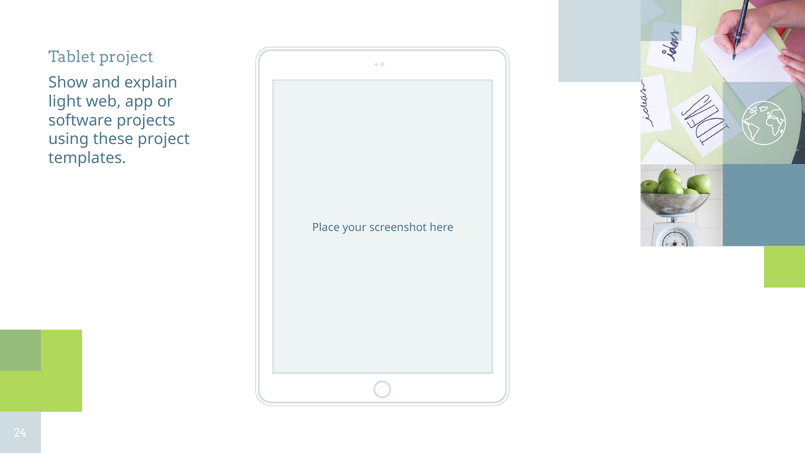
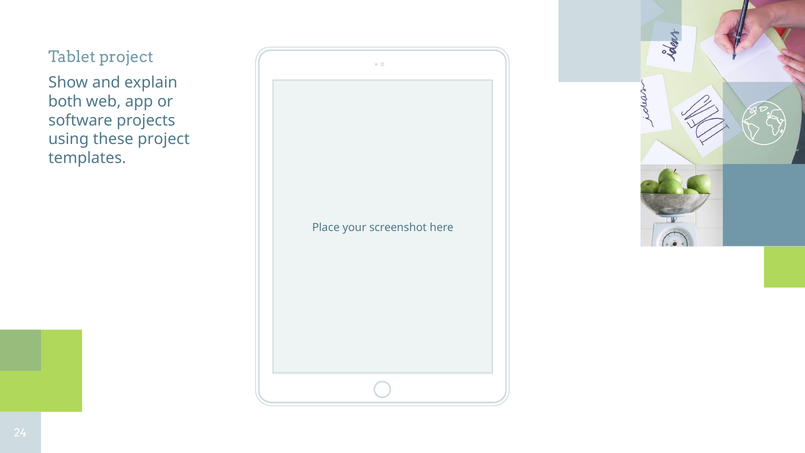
light: light -> both (65, 102)
